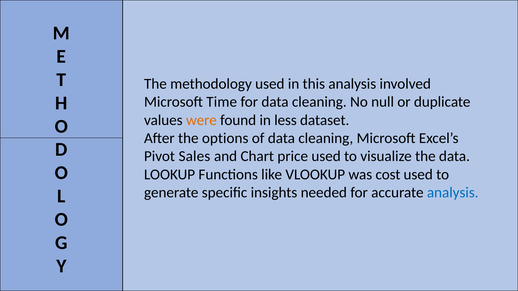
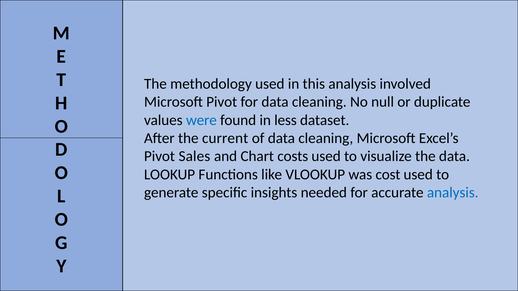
Microsoft Time: Time -> Pivot (222, 102)
were colour: orange -> blue (201, 120)
options: options -> current (225, 138)
price: price -> costs (293, 157)
